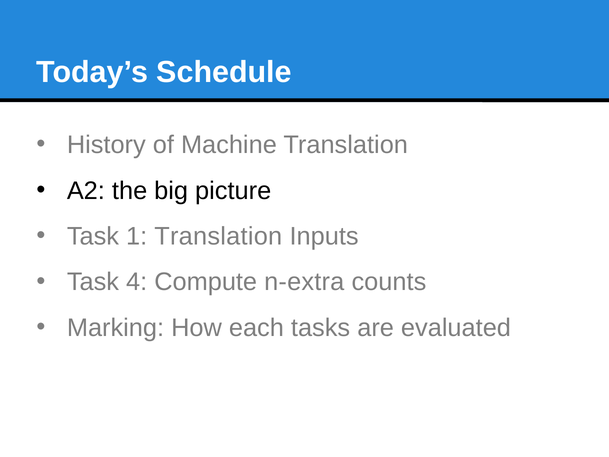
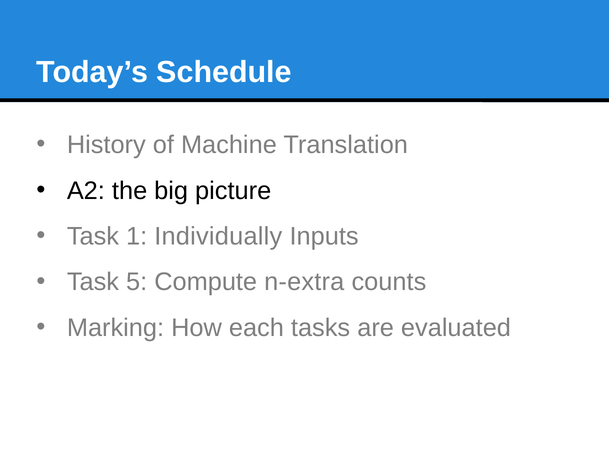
1 Translation: Translation -> Individually (218, 236)
4: 4 -> 5 (137, 282)
